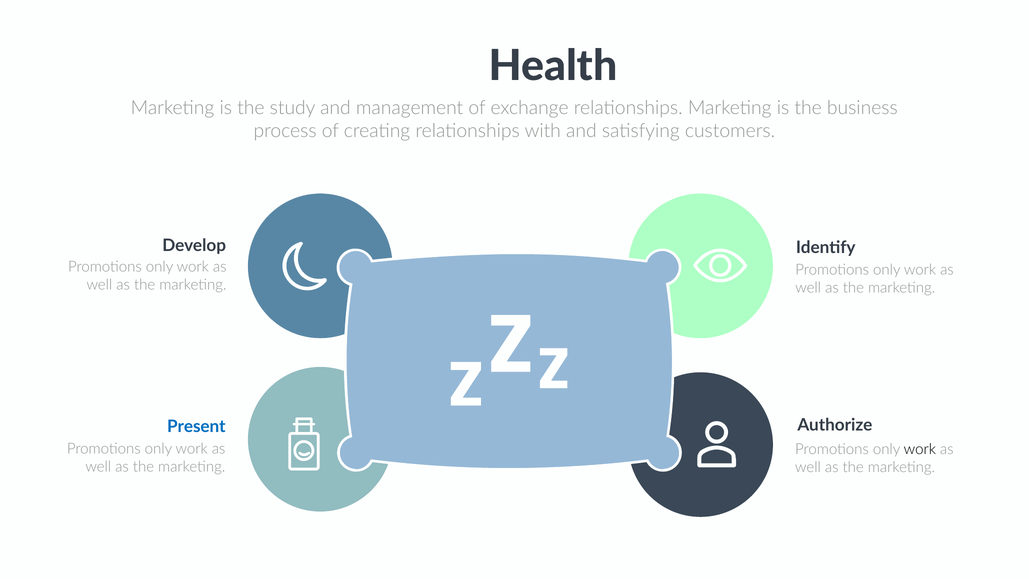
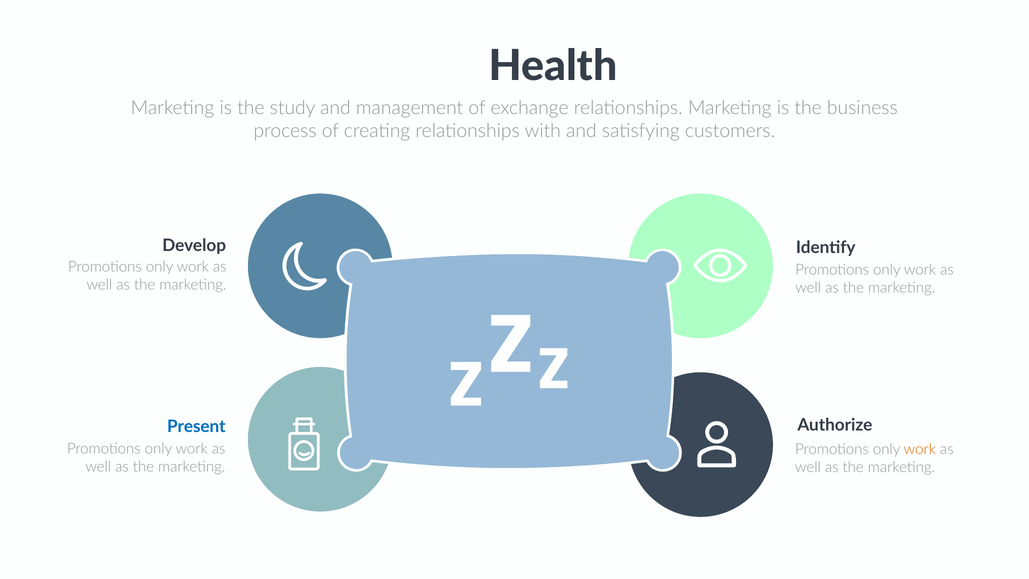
work colour: black -> orange (920, 449)
